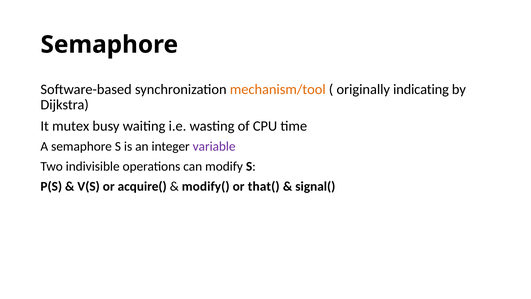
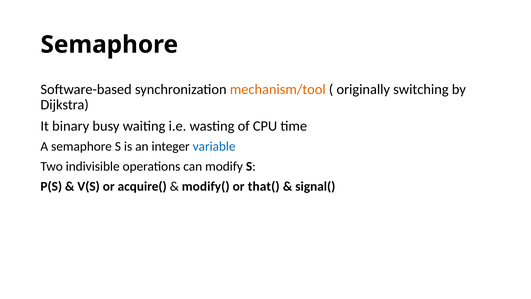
indicating: indicating -> switching (421, 89)
mutex: mutex -> binary (71, 126)
variable colour: purple -> blue (214, 146)
